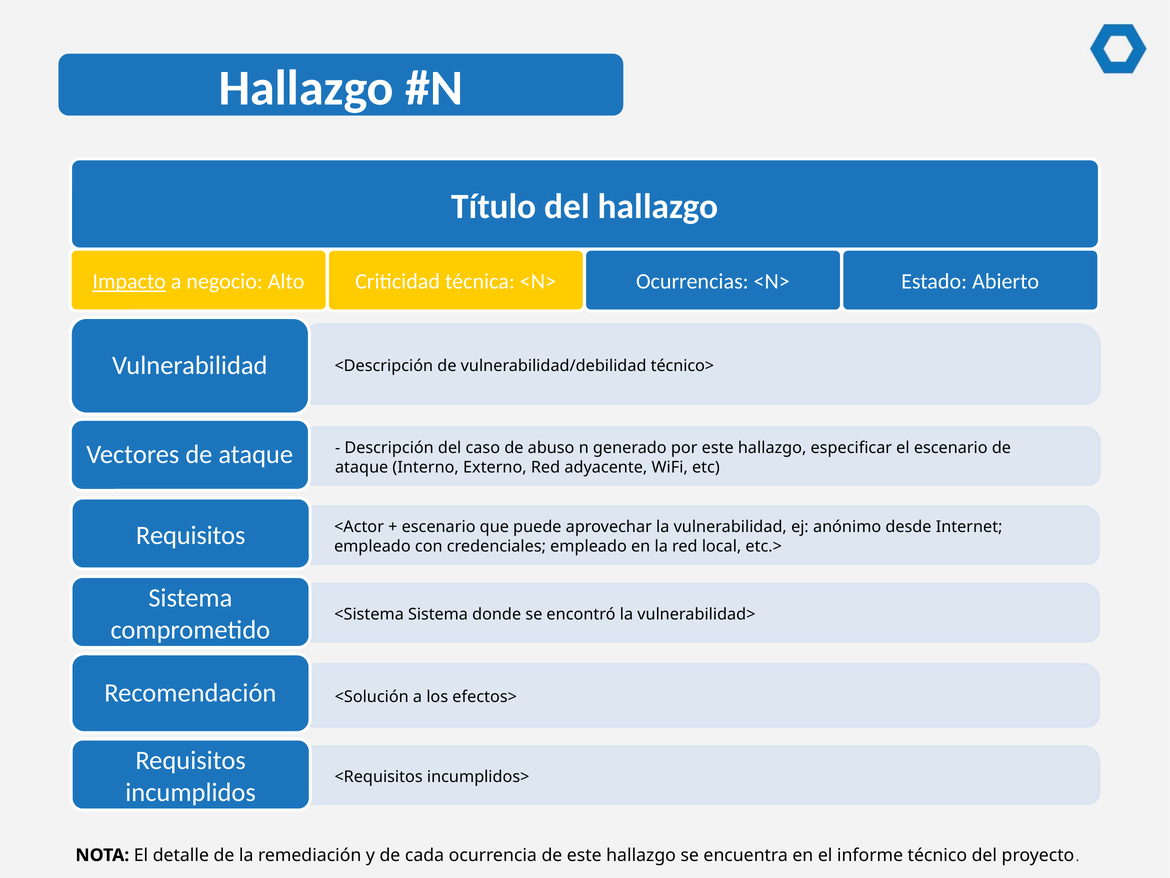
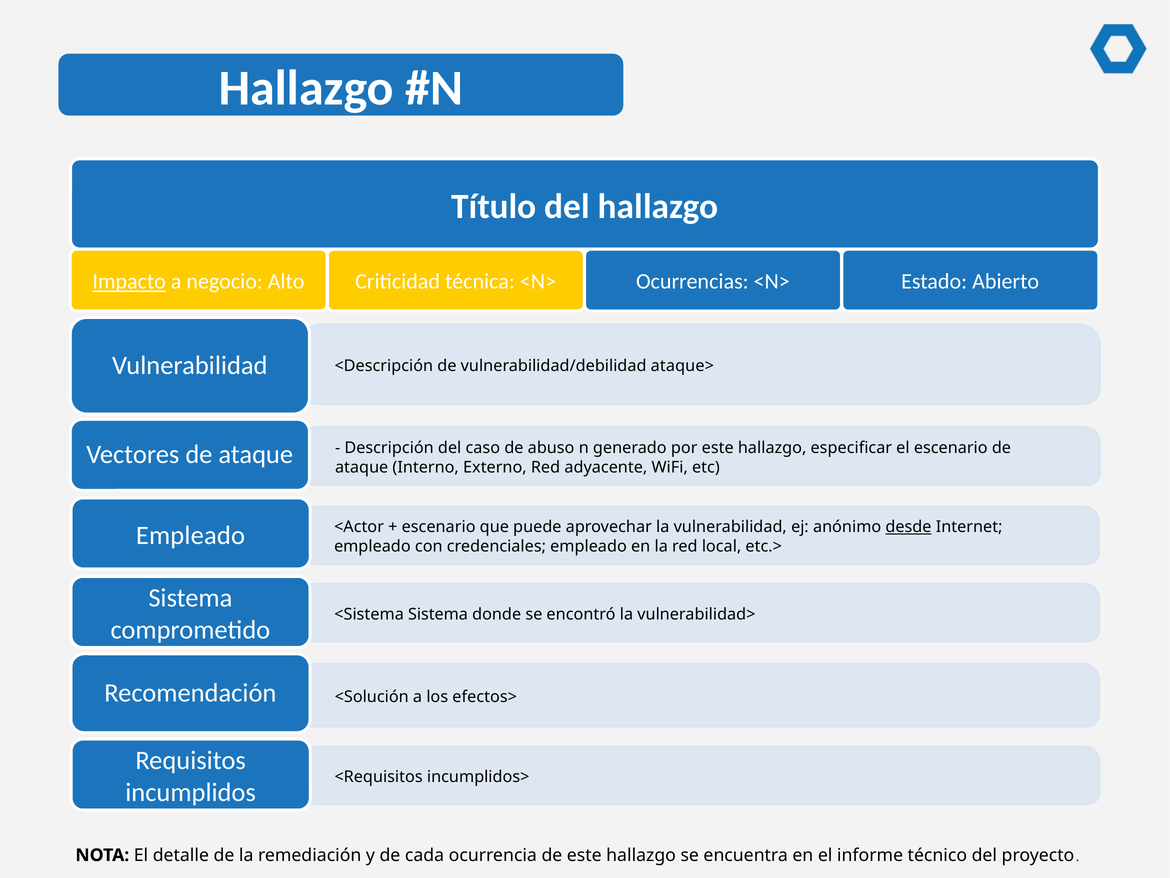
técnico>: técnico> -> ataque> (682, 366)
desde underline: none -> present (908, 527)
Requisitos: Requisitos -> Empleado (190, 535)
